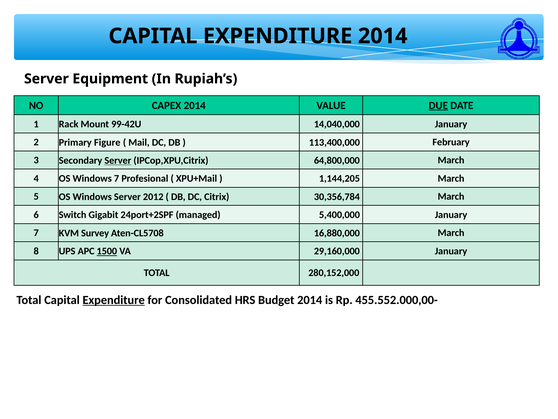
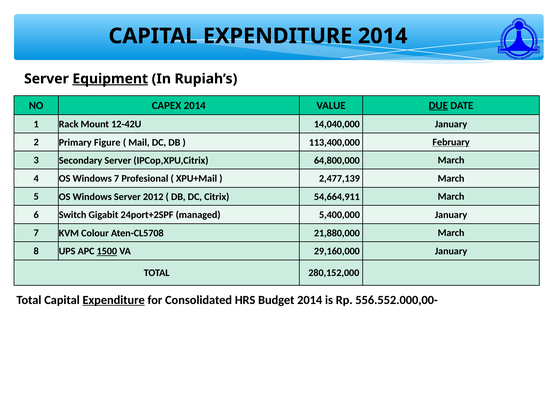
Equipment underline: none -> present (110, 79)
99-42U: 99-42U -> 12-42U (126, 124)
February underline: none -> present (451, 142)
Server underline: present -> none (118, 160)
1,144,205: 1,144,205 -> 2,477,139 (339, 178)
30,356,784: 30,356,784 -> 54,664,911 (337, 197)
Survey: Survey -> Colour (95, 233)
16,880,000: 16,880,000 -> 21,880,000 (337, 233)
455.552.000,00-: 455.552.000,00- -> 556.552.000,00- (397, 300)
